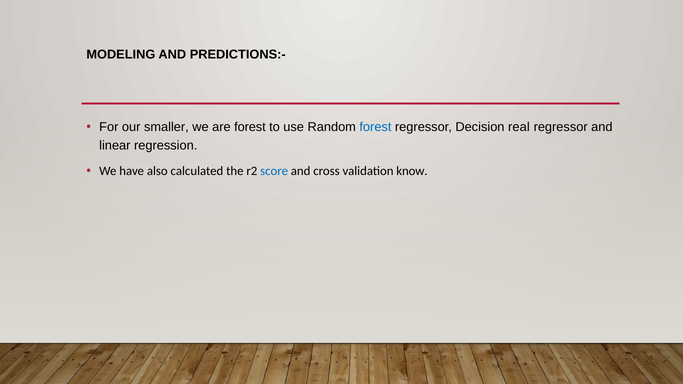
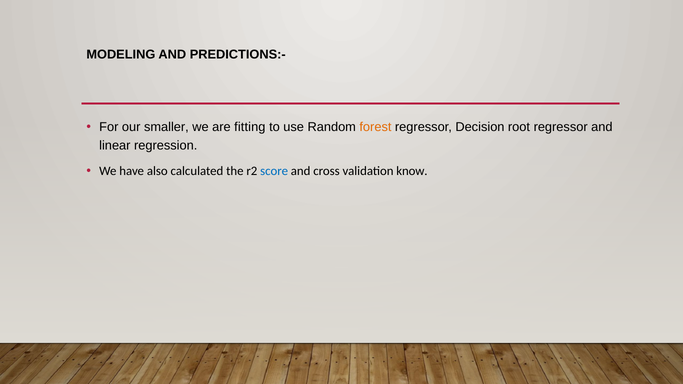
are forest: forest -> fitting (250, 127)
forest colour: blue -> orange (375, 127)
real: real -> root (519, 127)
